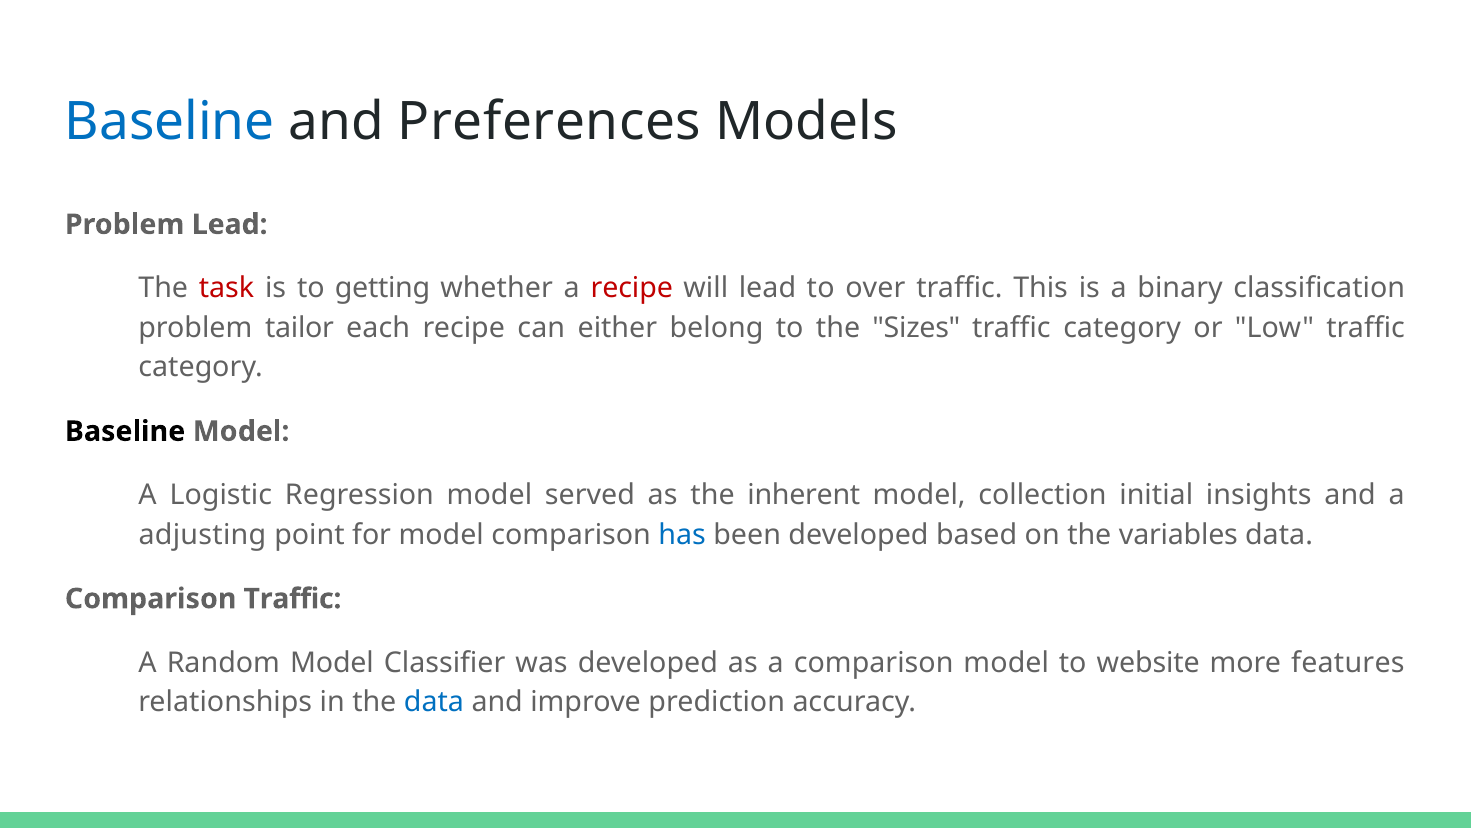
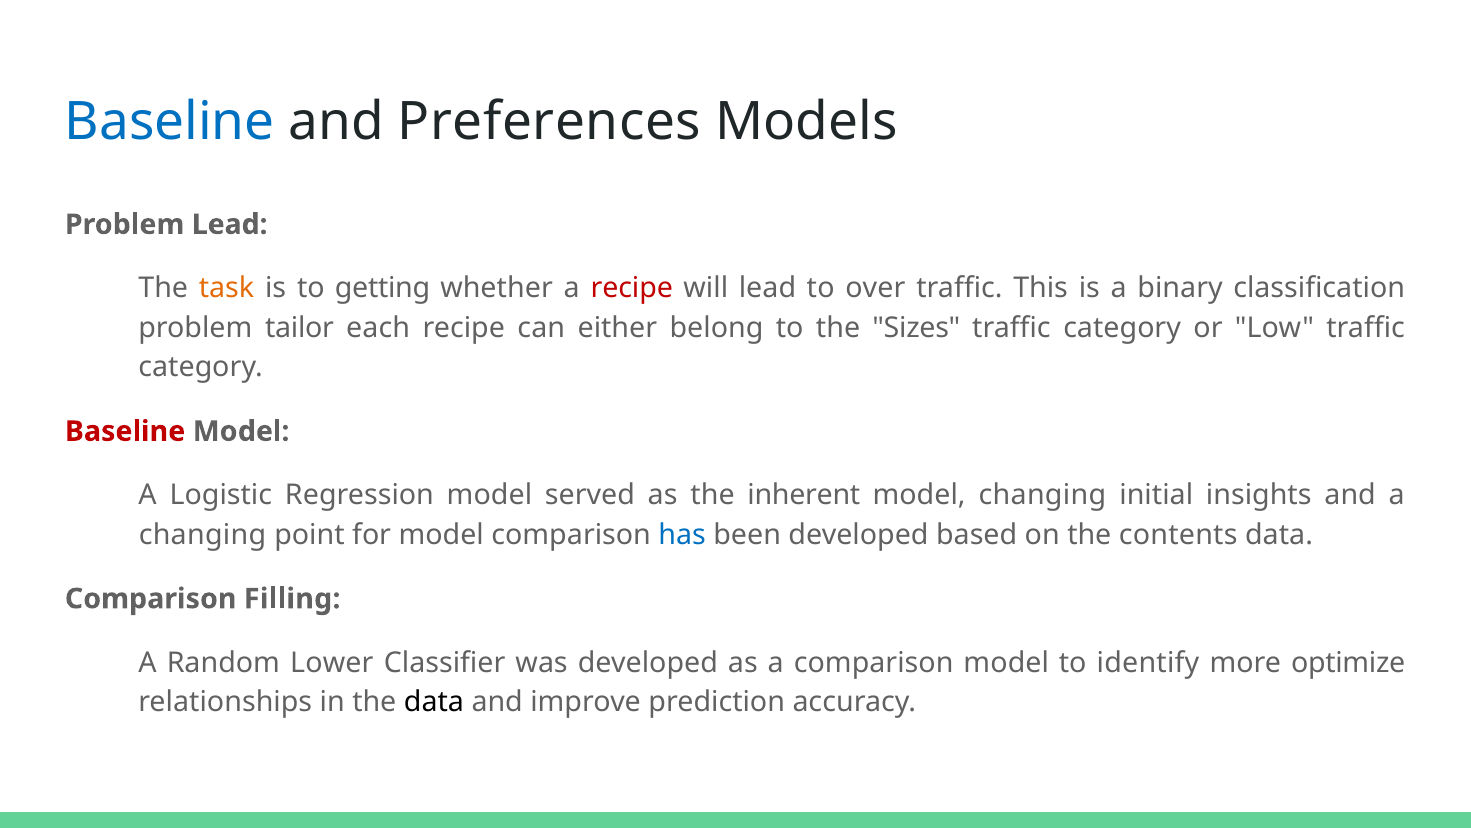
task colour: red -> orange (227, 288)
Baseline colour: black -> red (125, 431)
model collection: collection -> changing (1042, 495)
adjusting: adjusting -> changing (202, 534)
variables: variables -> contents (1178, 534)
Comparison Traffic: Traffic -> Filling (292, 598)
Random Model: Model -> Lower (332, 662)
website: website -> identify (1148, 662)
features: features -> optimize (1348, 662)
data colour: blue -> black (434, 702)
